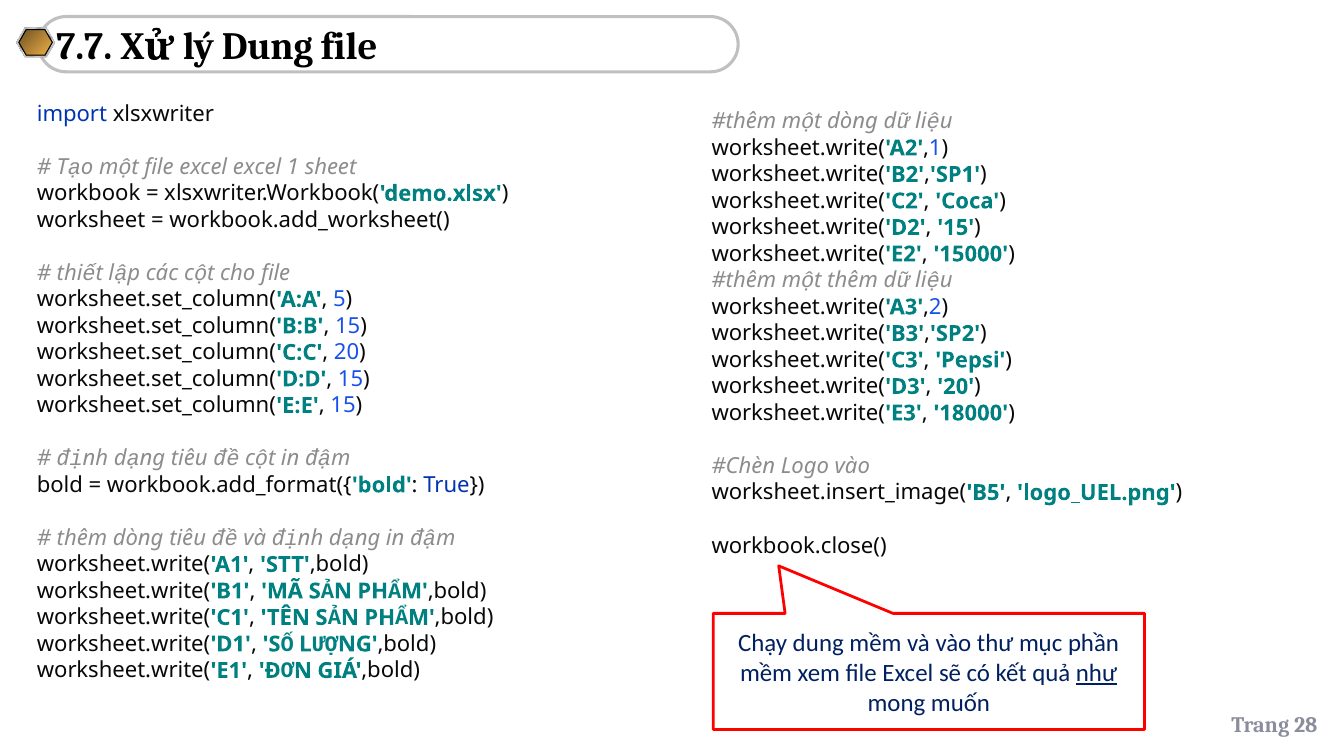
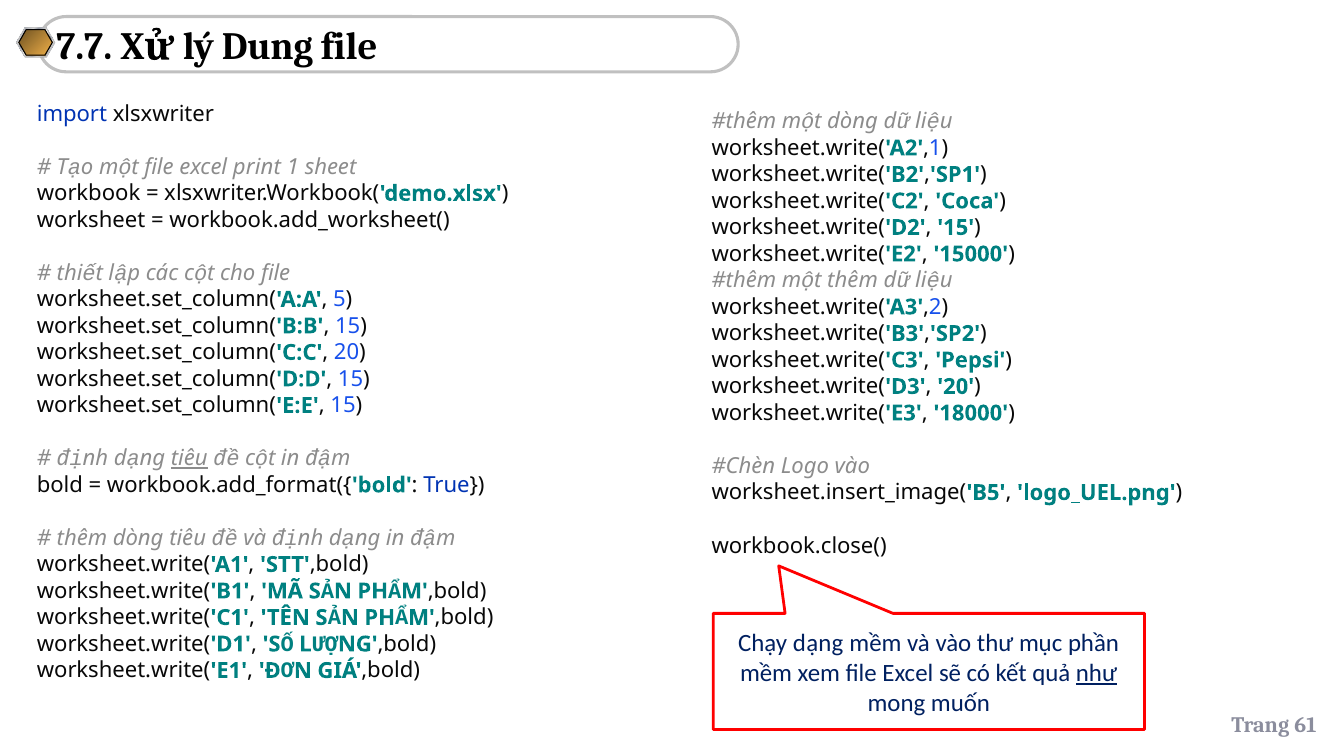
excel excel: excel -> print (257, 167)
tiêu underline: none -> present (189, 459)
Chạy dung: dung -> dạng (818, 644)
28: 28 -> 61 (1305, 725)
